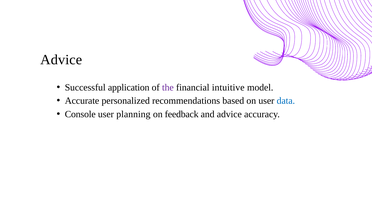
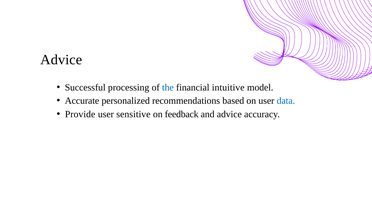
application: application -> processing (129, 88)
the colour: purple -> blue (168, 88)
Console: Console -> Provide (80, 114)
planning: planning -> sensitive (133, 114)
